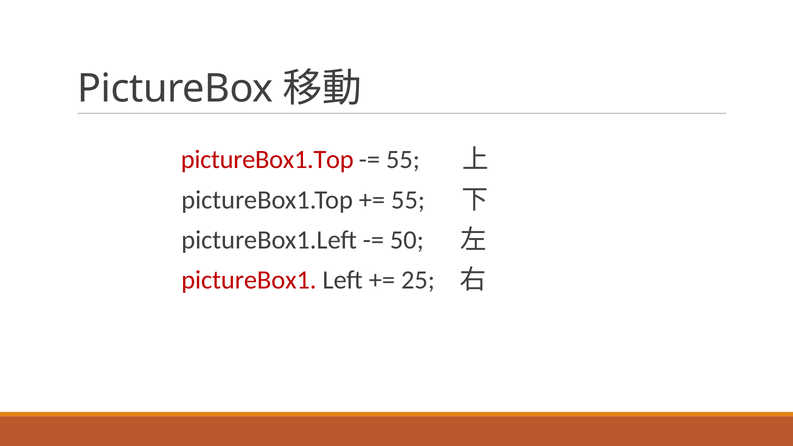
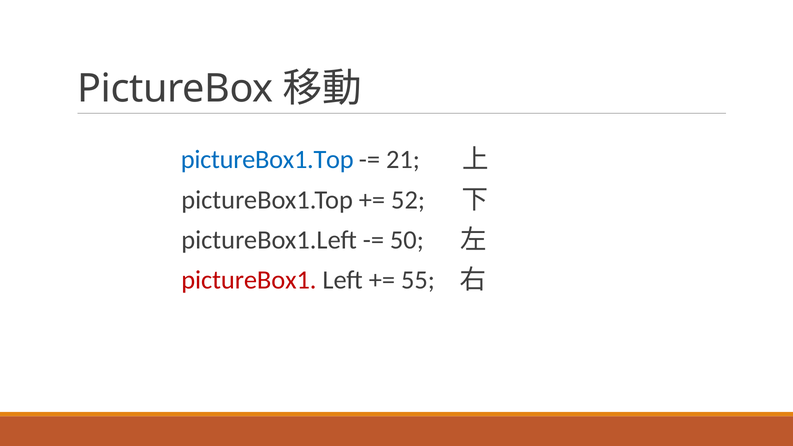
pictureBox1.Top colour: red -> blue (267, 160)
55: 55 -> 21 (403, 160)
55: 55 -> 52 (408, 200)
25: 25 -> 55 (418, 280)
